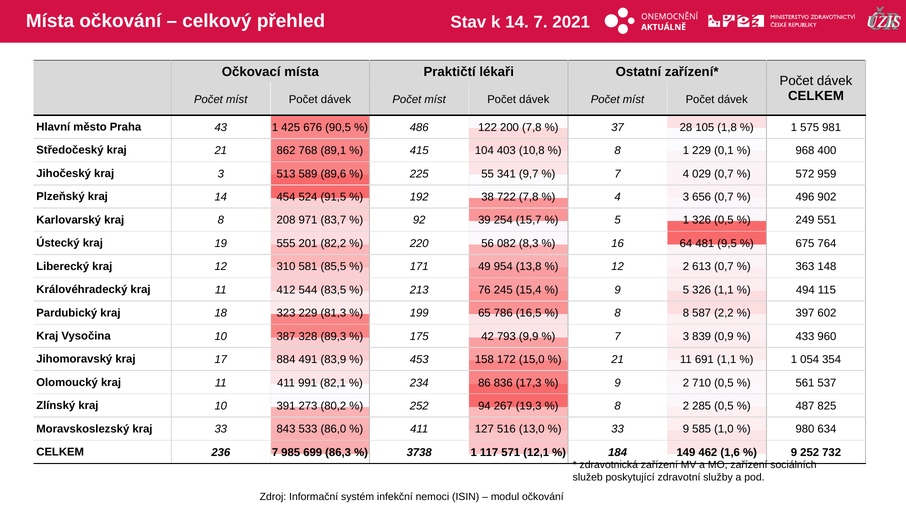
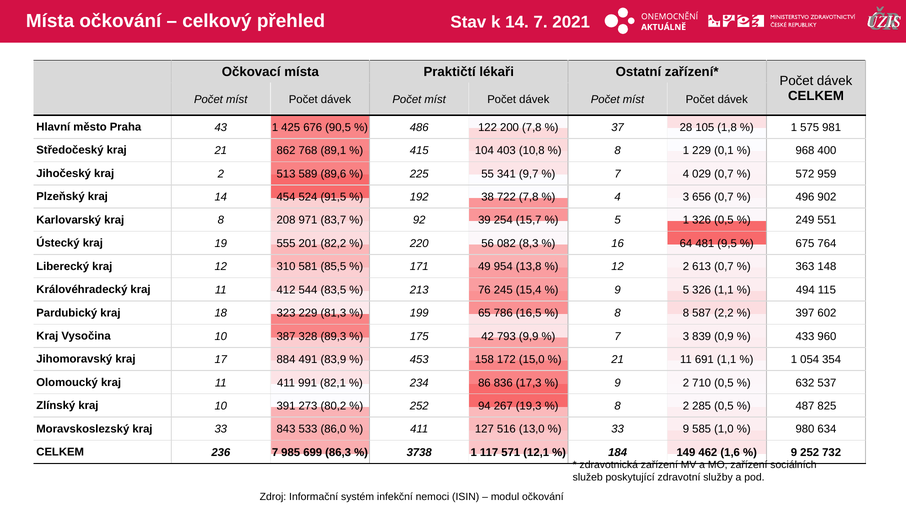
kraj 3: 3 -> 2 (221, 174)
561: 561 -> 632 (805, 383)
